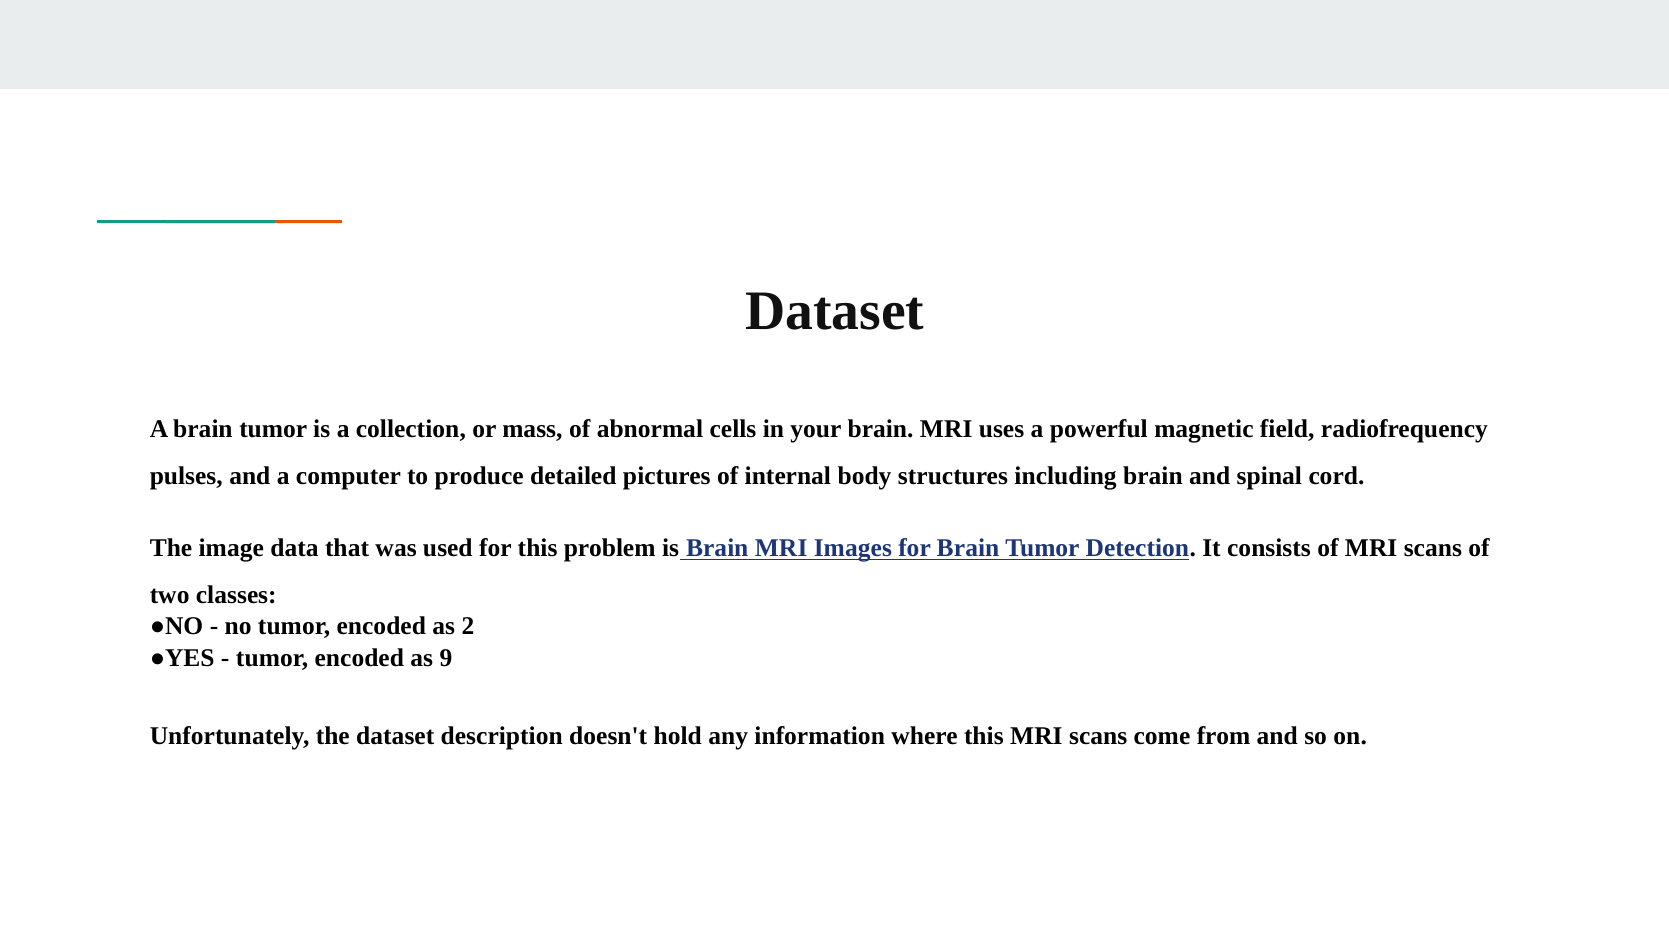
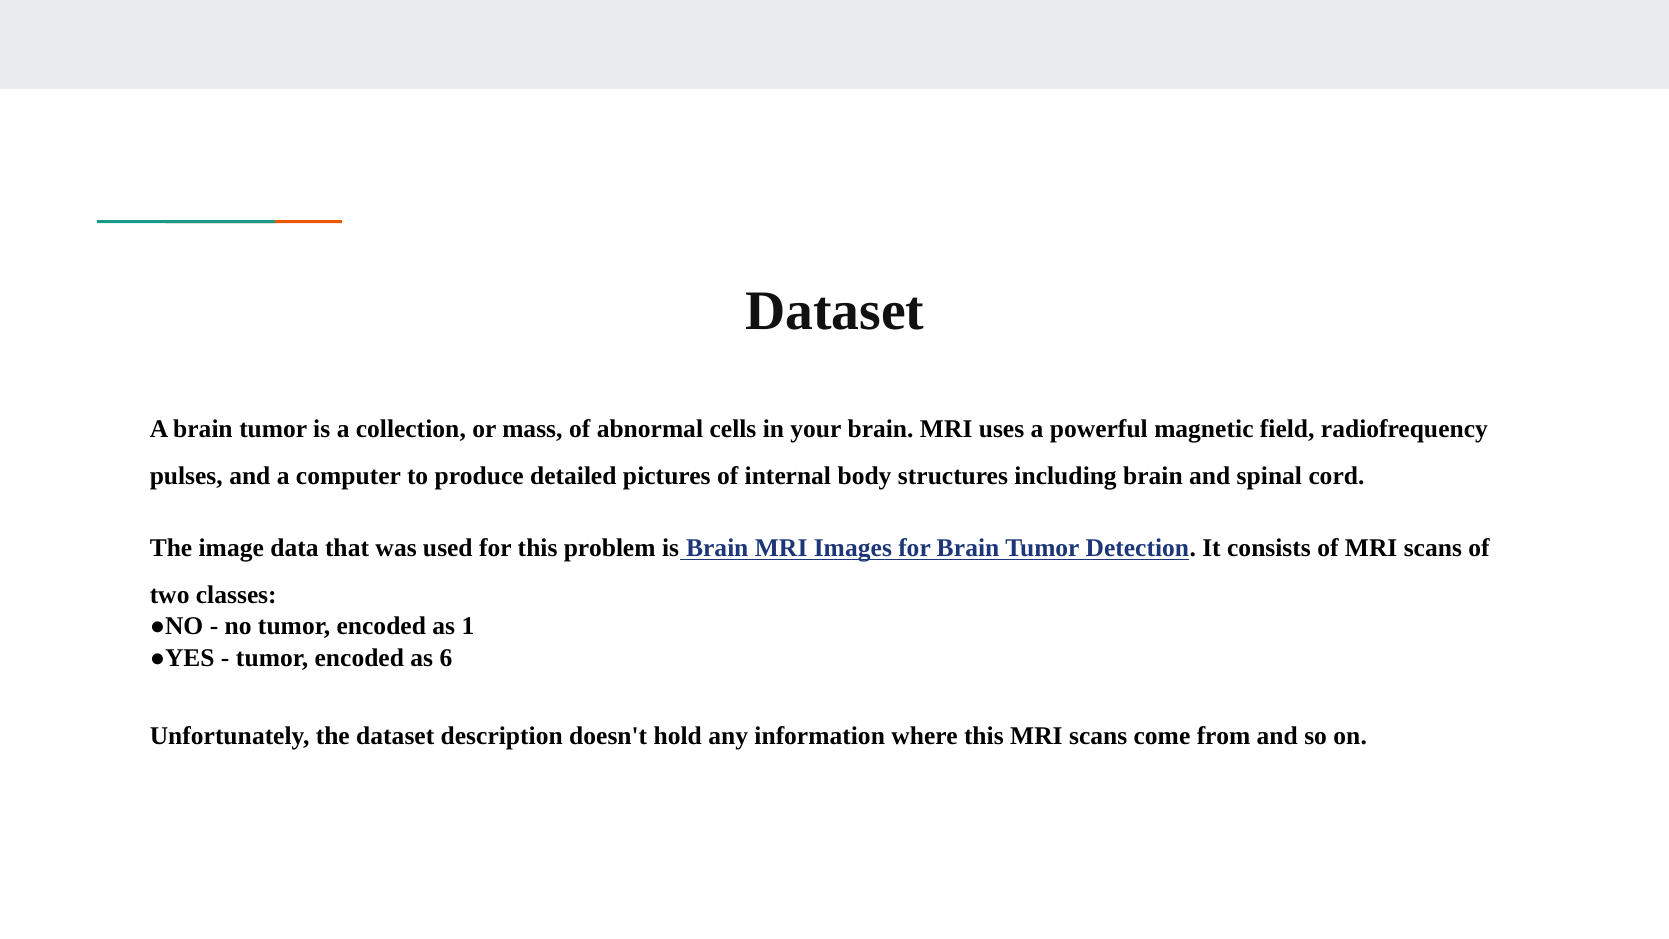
2: 2 -> 1 (468, 626)
9: 9 -> 6 (446, 658)
